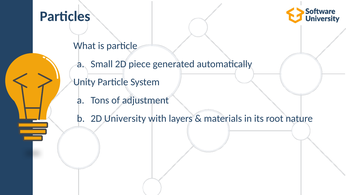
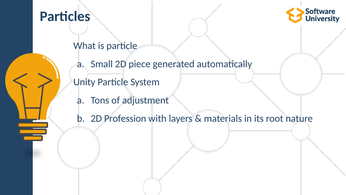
University: University -> Profession (125, 118)
